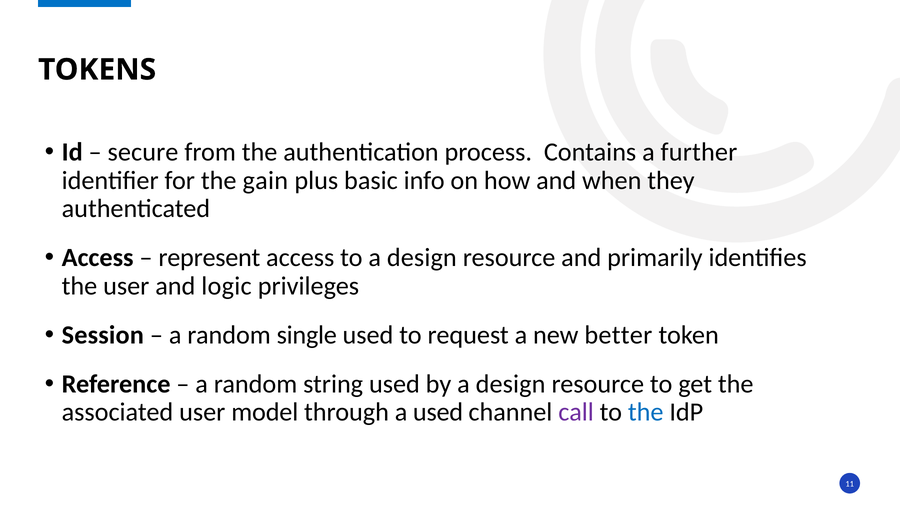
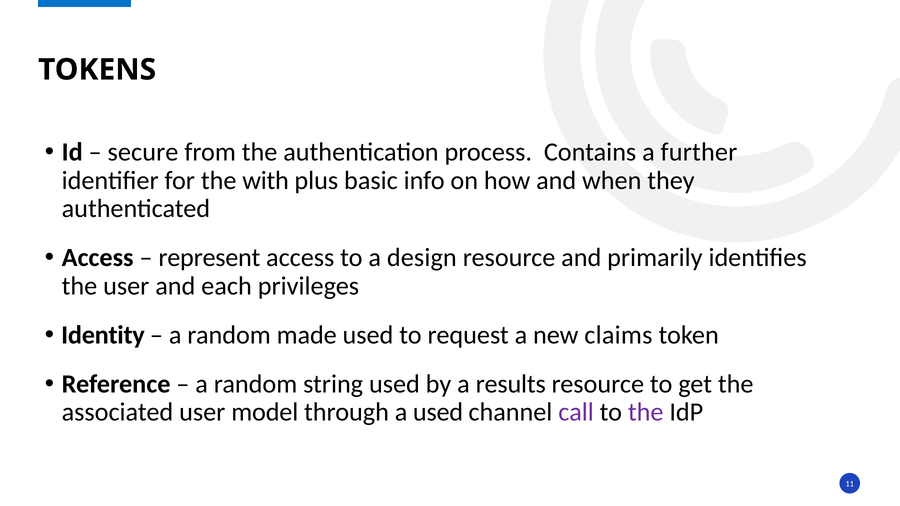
gain: gain -> with (266, 181)
logic: logic -> each (227, 286)
Session: Session -> Identity (103, 335)
single: single -> made (307, 335)
better: better -> claims (618, 335)
by a design: design -> results (511, 384)
the colour: blue -> purple (646, 413)
